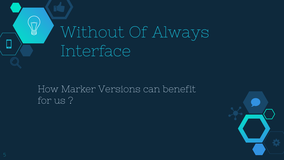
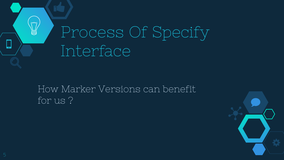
Without: Without -> Process (92, 32)
Always: Always -> Specify (181, 32)
